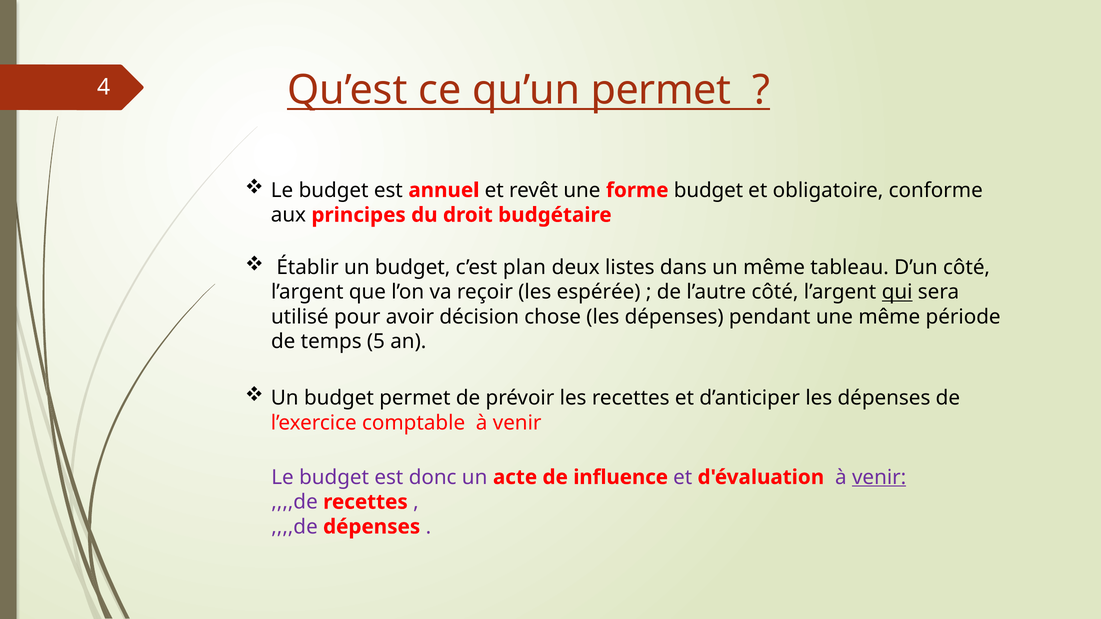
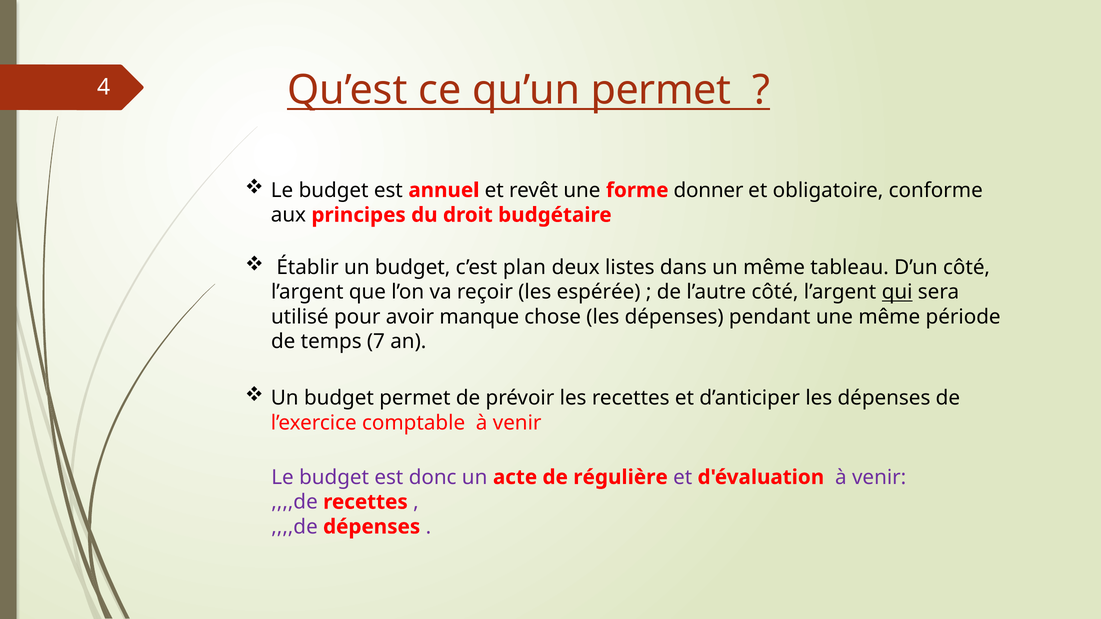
forme budget: budget -> donner (708, 190)
décision: décision -> manque (479, 317)
5: 5 -> 7 (376, 342)
influence: influence -> régulière (621, 477)
venir underline: present -> none (879, 477)
